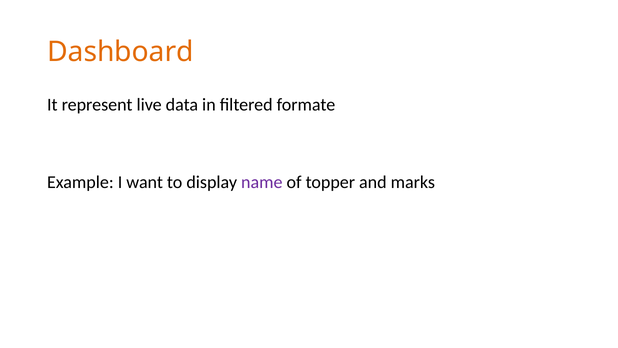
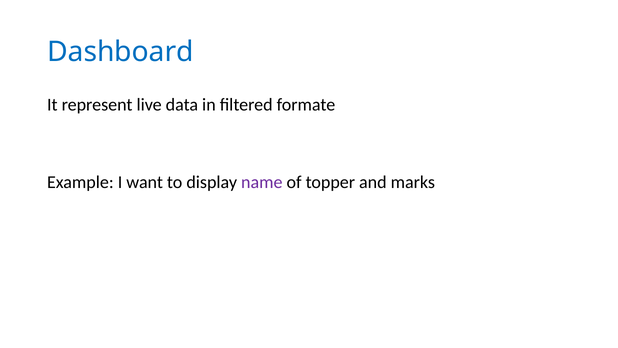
Dashboard colour: orange -> blue (120, 52)
